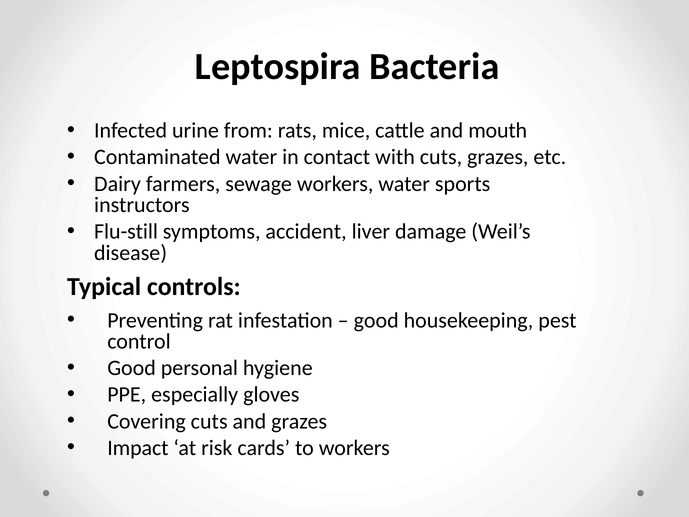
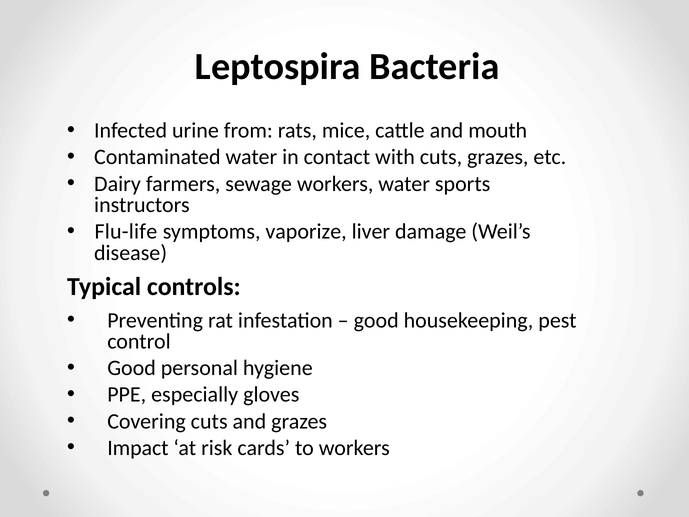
Flu-still: Flu-still -> Flu-life (126, 232)
accident: accident -> vaporize (306, 232)
